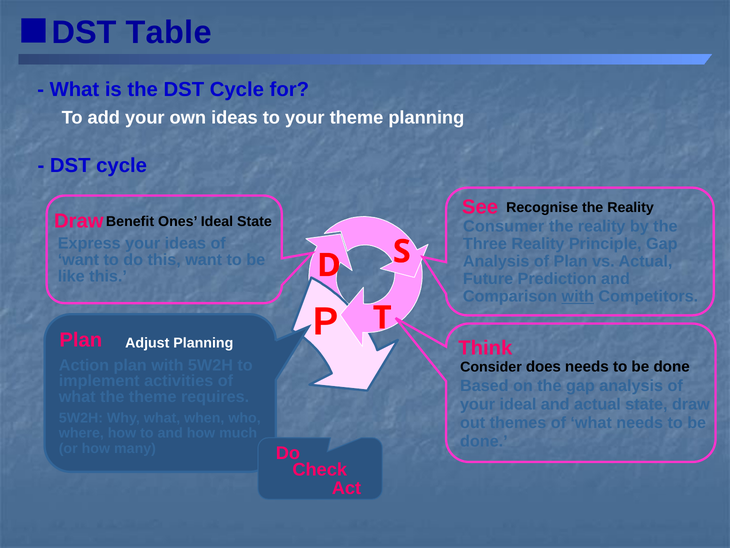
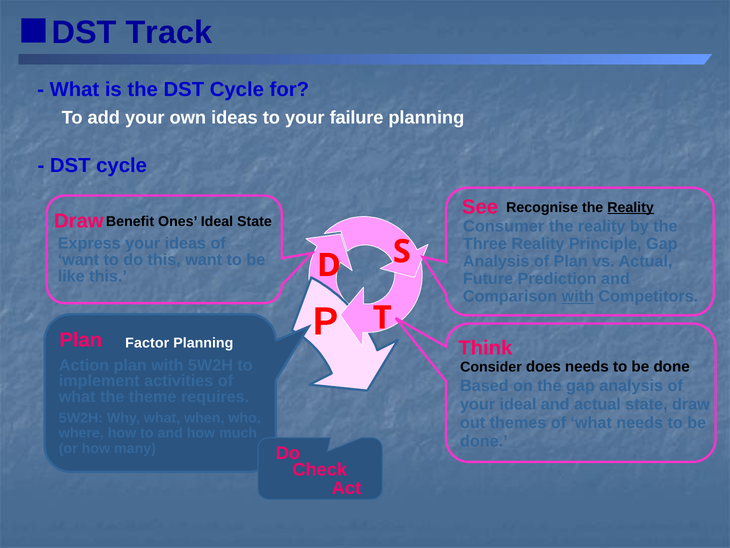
Table: Table -> Track (169, 32)
your theme: theme -> failure (357, 118)
Reality underline: none -> present (631, 207)
Adjust: Adjust -> Factor (147, 343)
